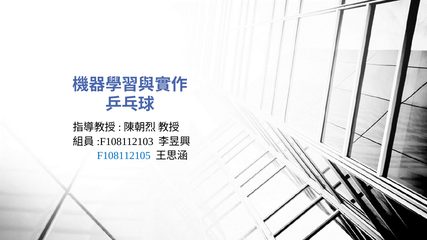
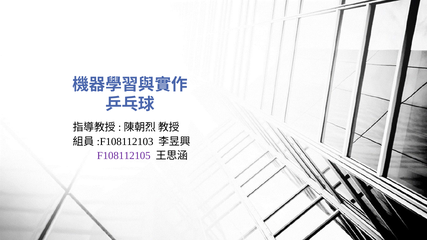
F108112105 colour: blue -> purple (124, 156)
